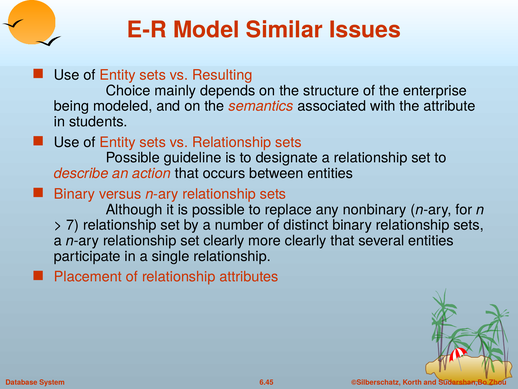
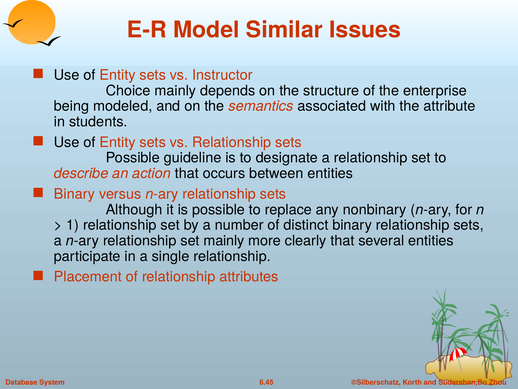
Resulting: Resulting -> Instructor (222, 75)
7: 7 -> 1 (73, 225)
set clearly: clearly -> mainly (224, 240)
